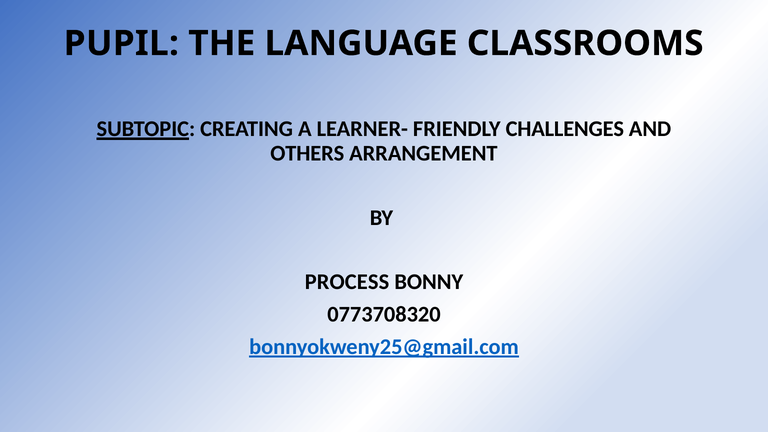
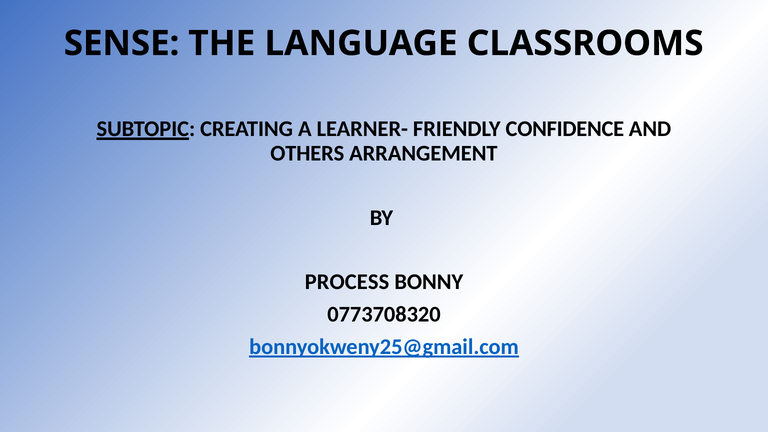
PUPIL: PUPIL -> SENSE (122, 43)
CHALLENGES: CHALLENGES -> CONFIDENCE (565, 129)
